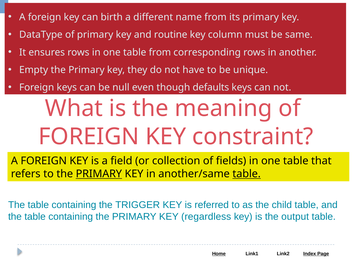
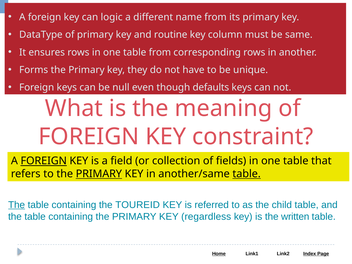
birth: birth -> logic (112, 17)
Empty: Empty -> Forms (34, 70)
FOREIGN underline: none -> present (44, 161)
The underline: none -> present (17, 205)
TRIGGER: TRIGGER -> TOUREID (138, 205)
output: output -> written (295, 217)
